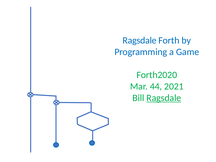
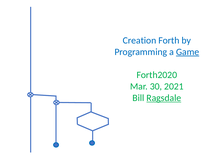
Ragsdale: Ragsdale -> Creation (140, 40)
Game underline: none -> present (188, 52)
44: 44 -> 30 (156, 86)
